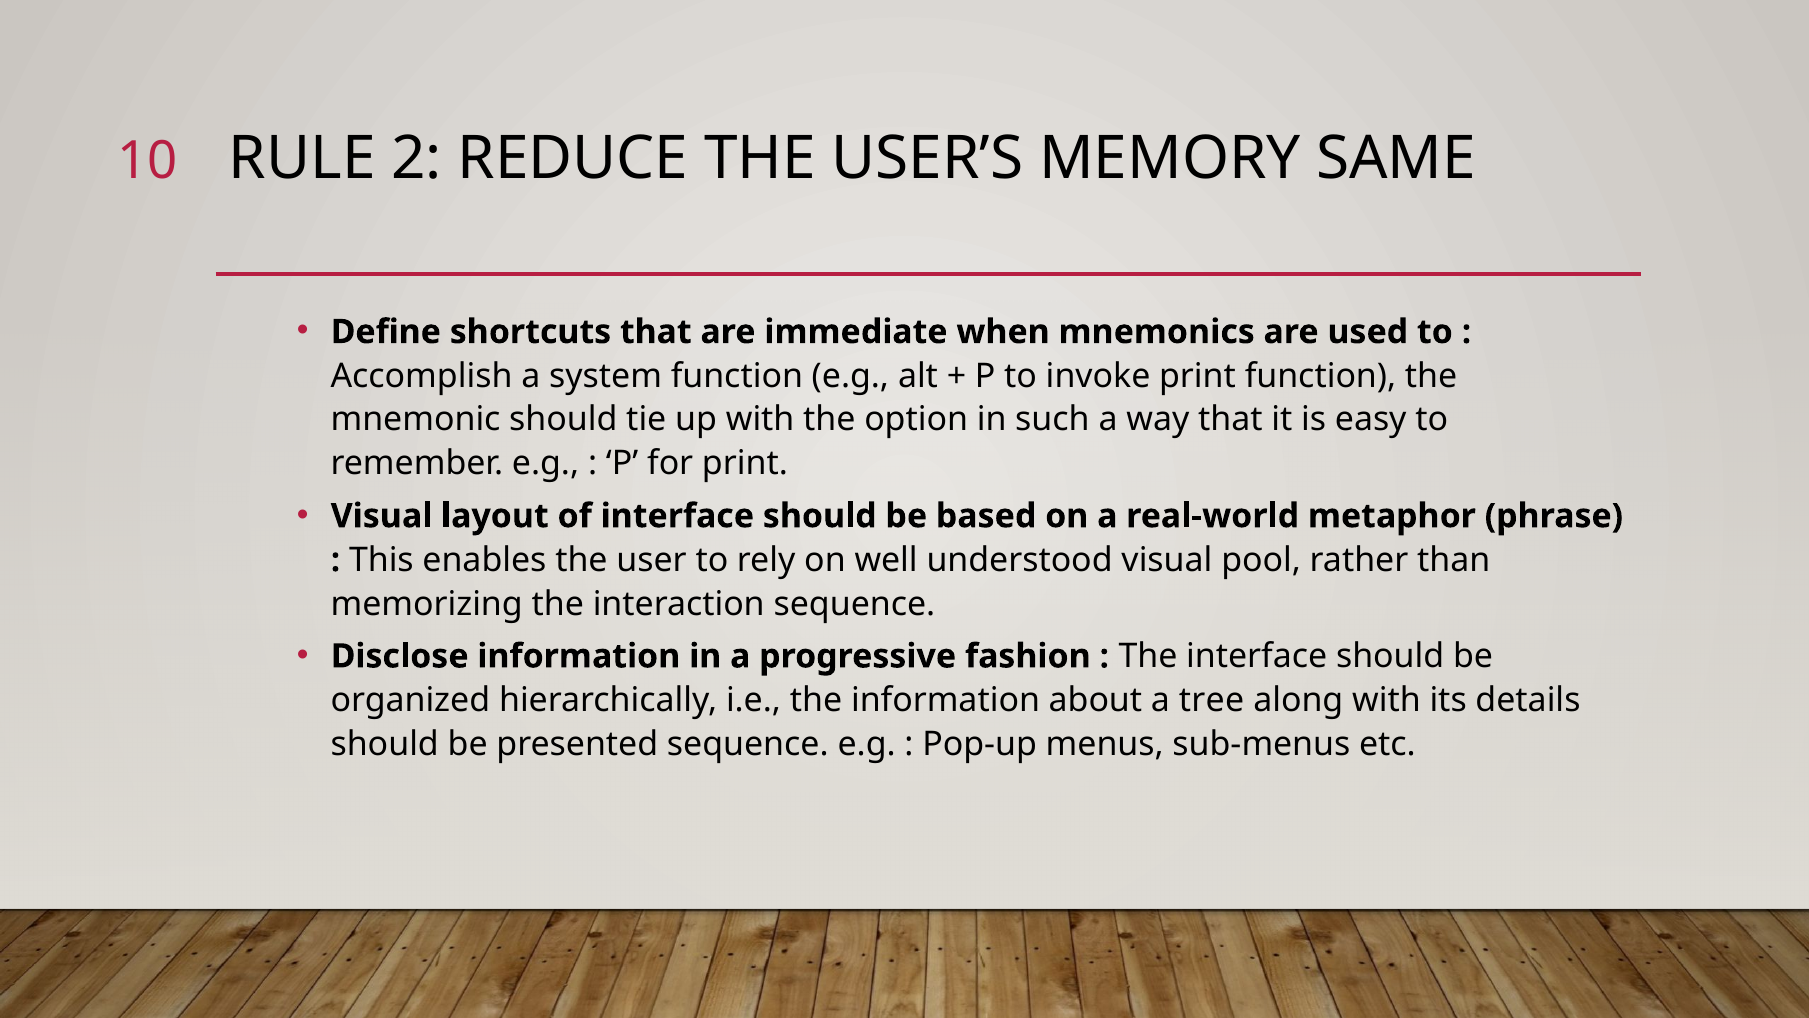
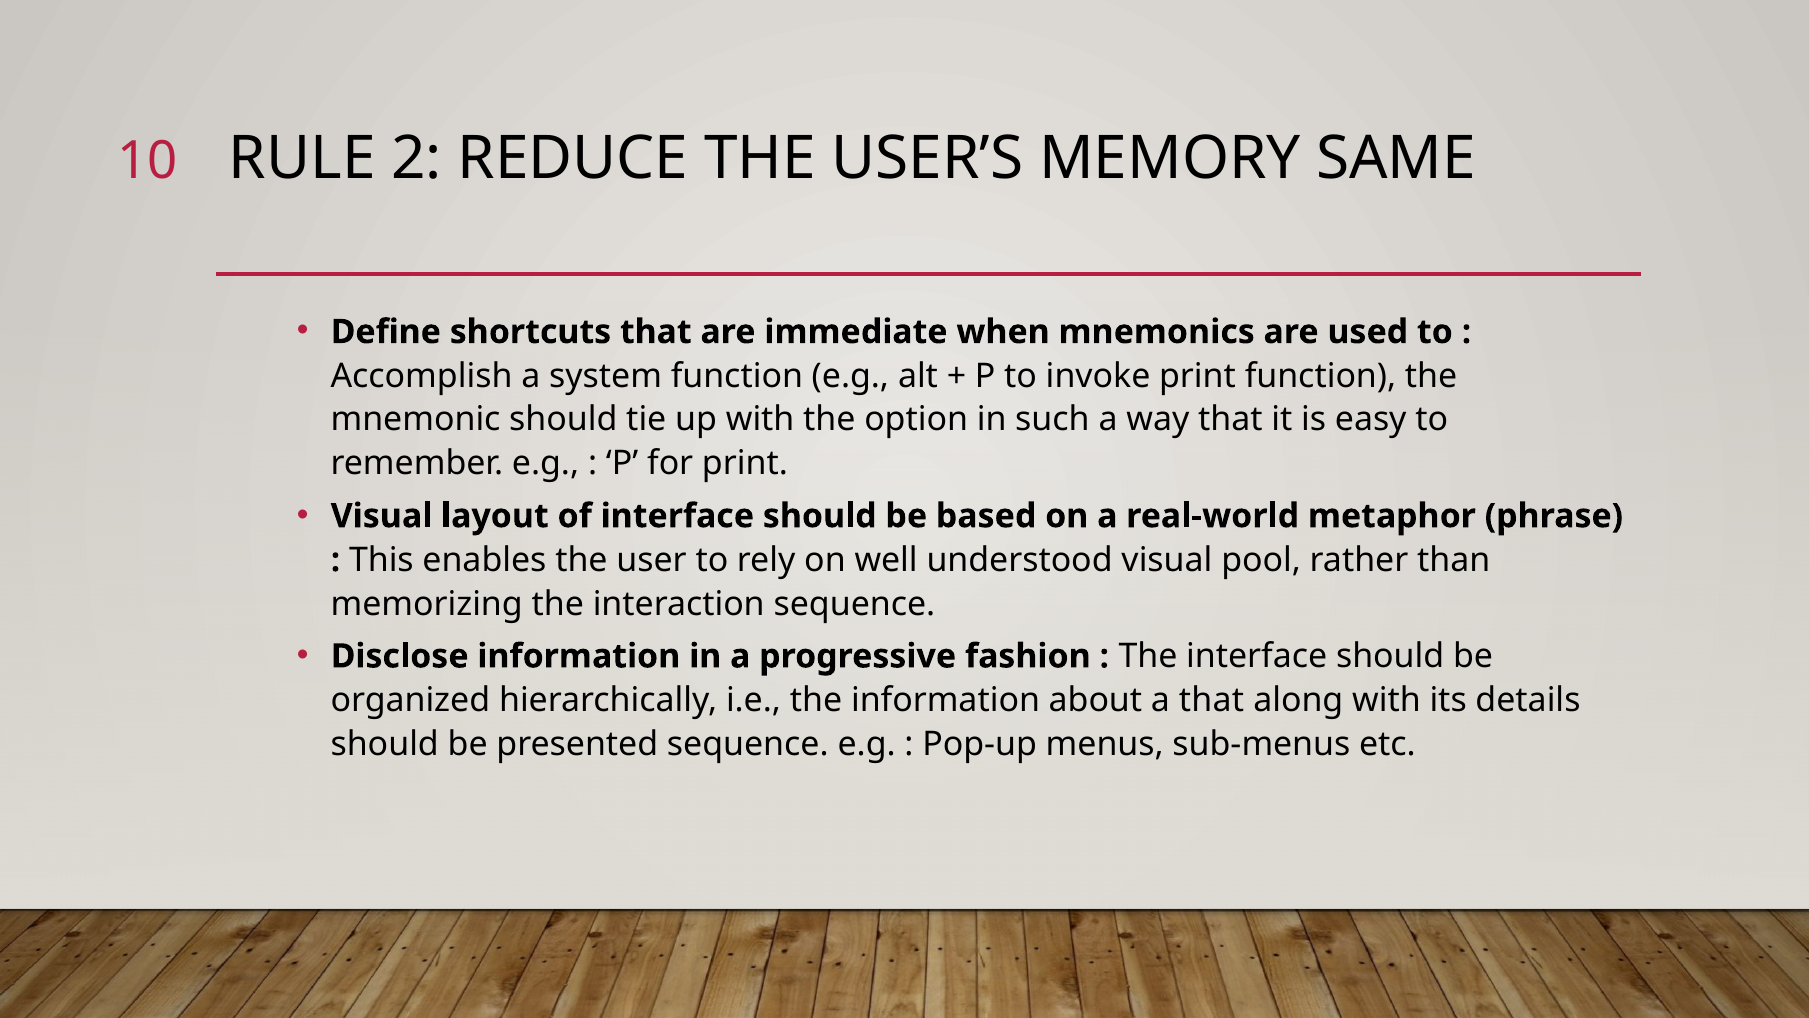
a tree: tree -> that (1212, 700)
